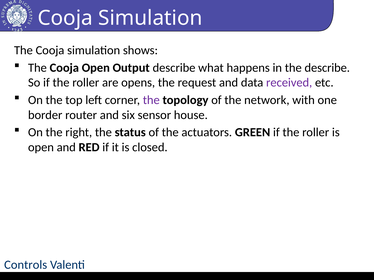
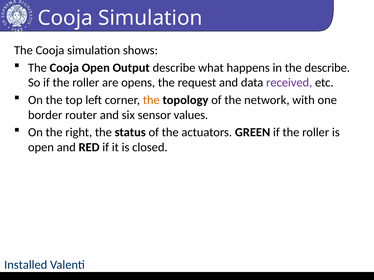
the colour: purple -> orange (151, 100)
house: house -> values (191, 115)
Controls: Controls -> Installed (26, 265)
